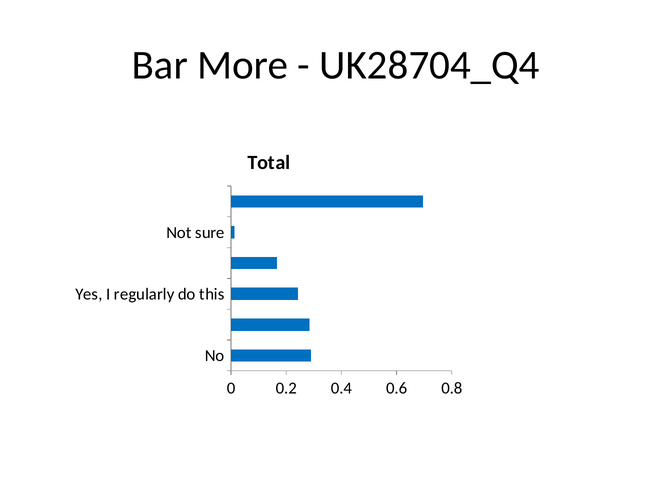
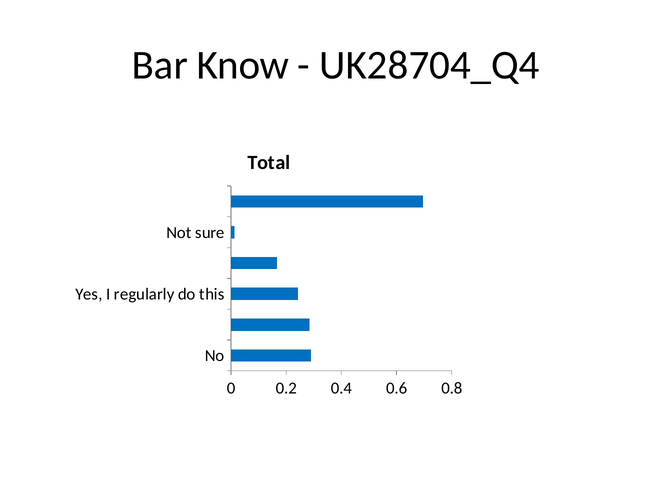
More: More -> Know (243, 65)
